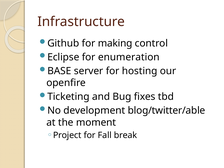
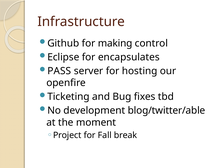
enumeration: enumeration -> encapsulates (129, 57)
BASE: BASE -> PASS (59, 71)
